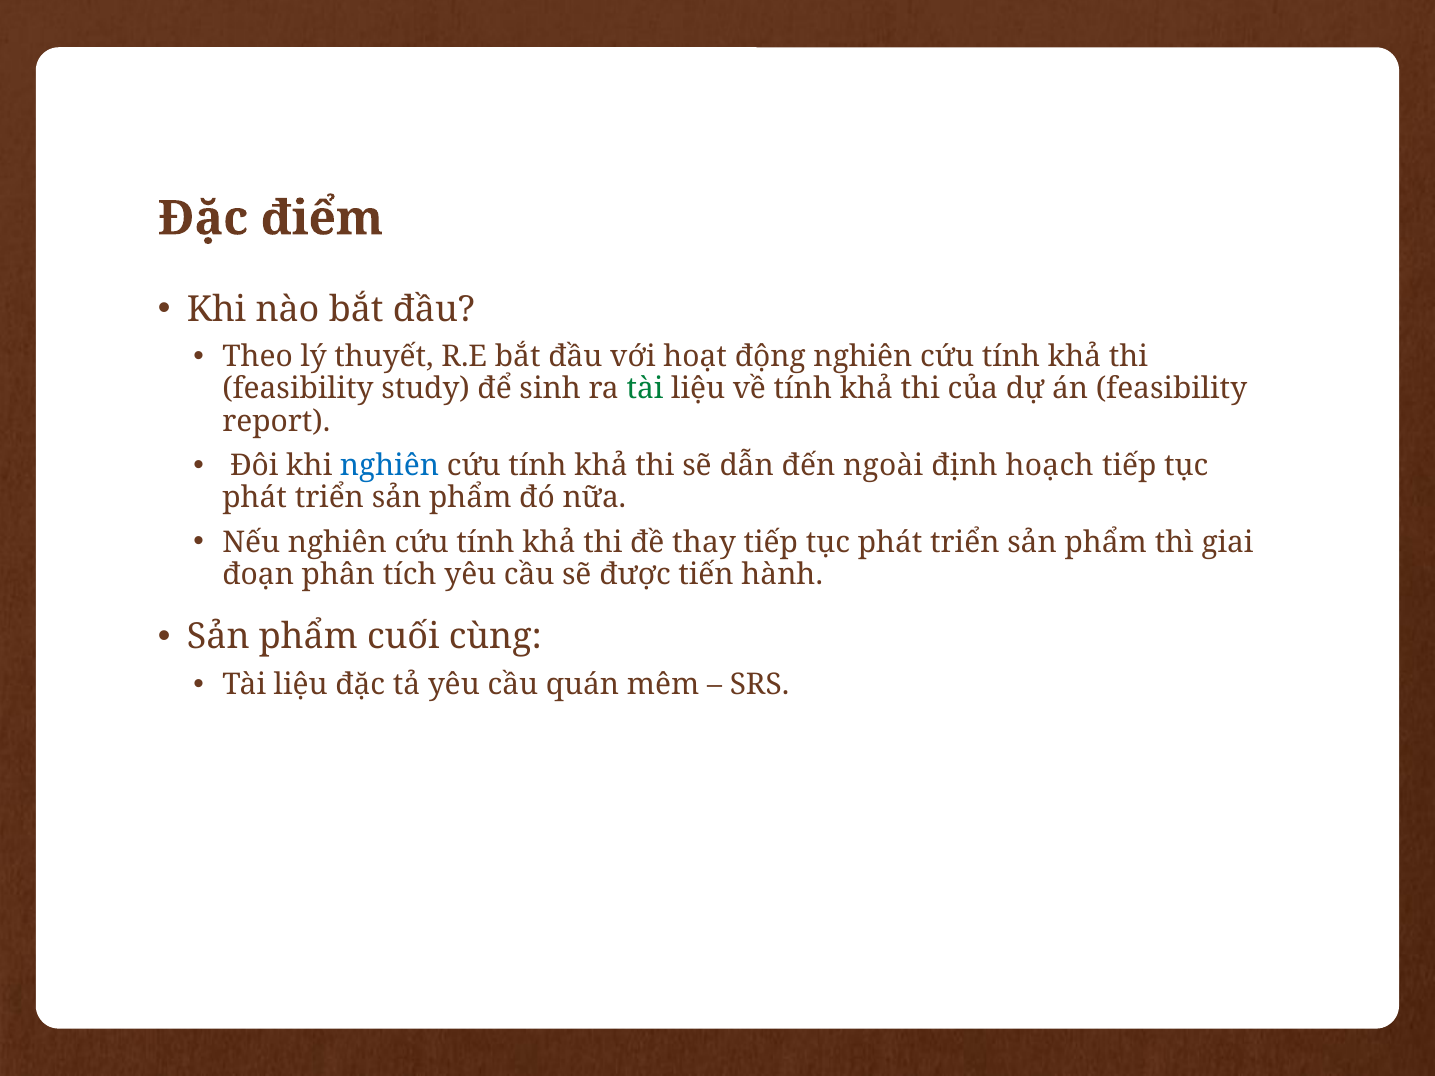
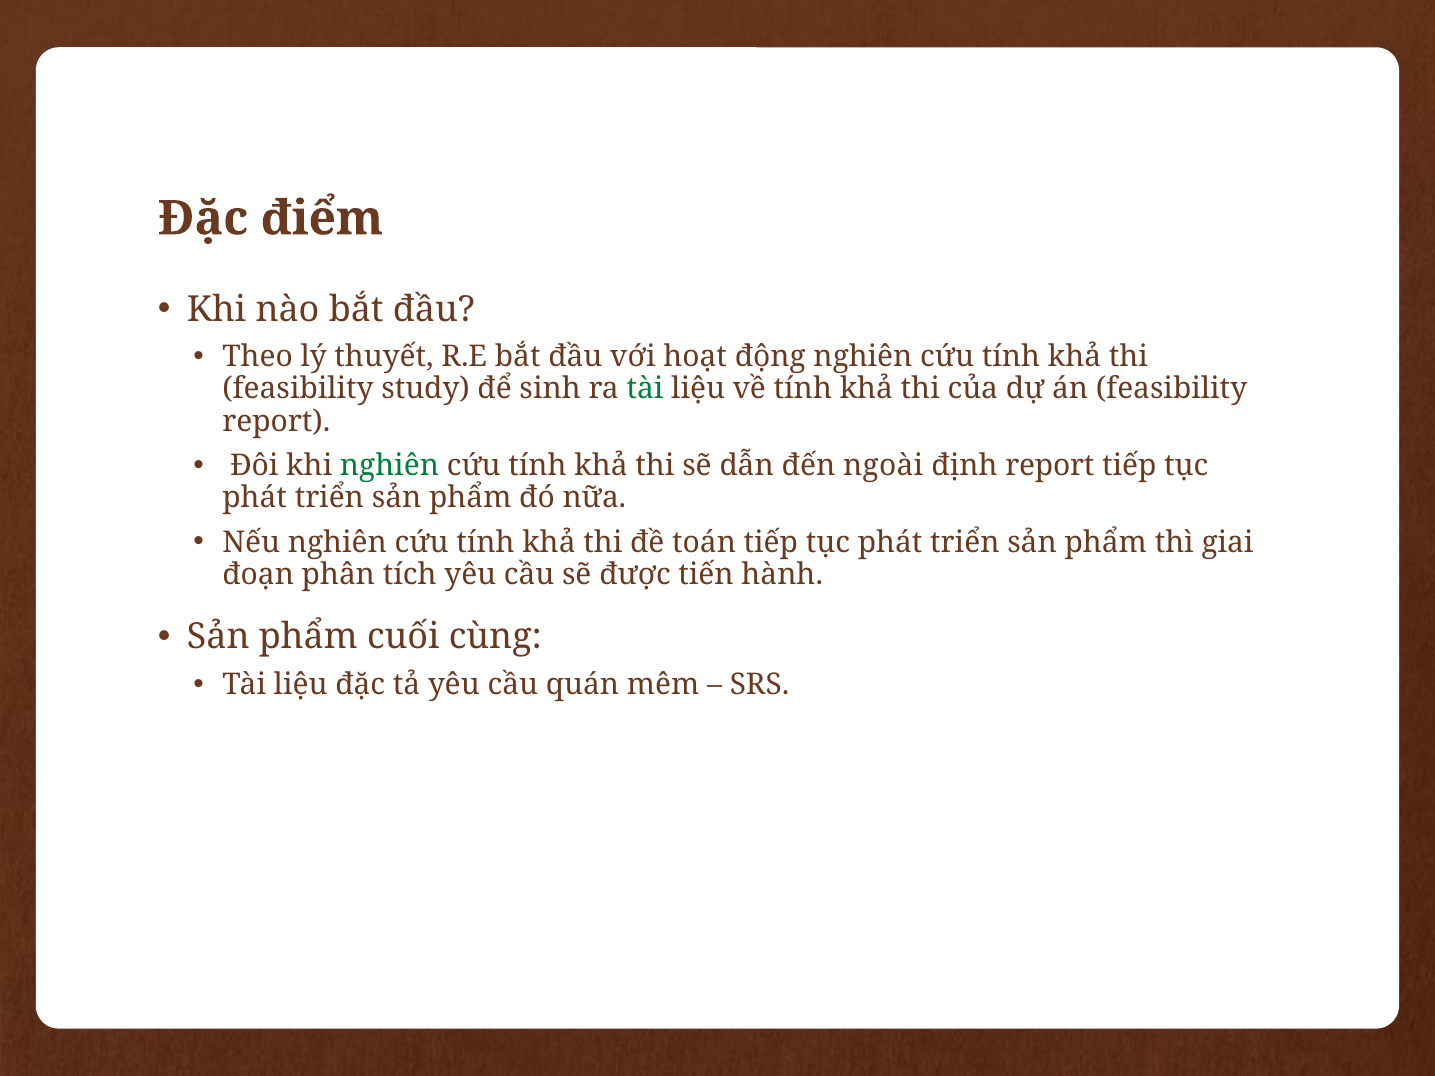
nghiên colour: blue -> green (389, 466)
định hoạch: hoạch -> report (1050, 466)
thay: thay -> toán (704, 542)
